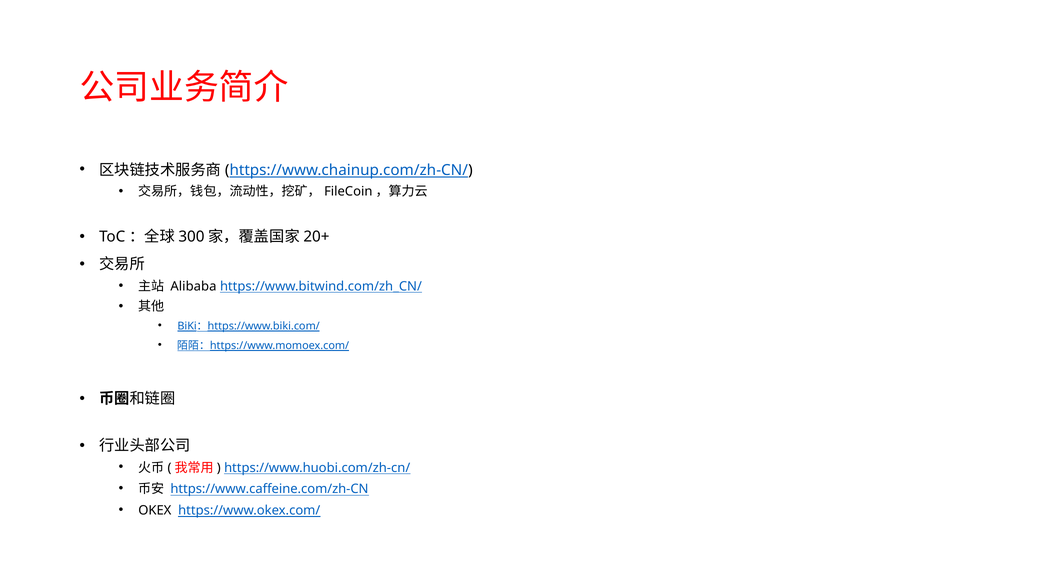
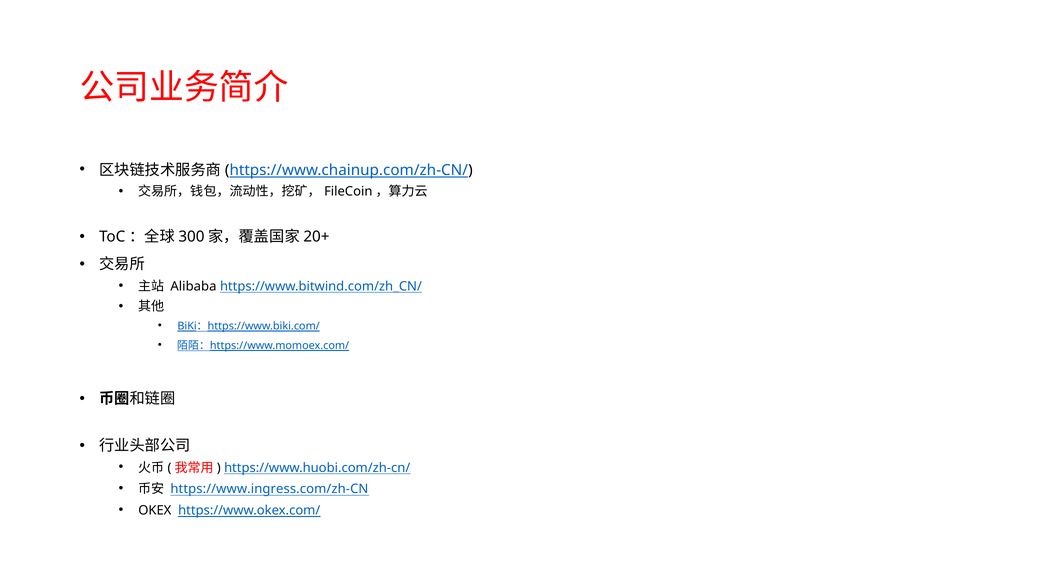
https://www.caffeine.com/zh-CN: https://www.caffeine.com/zh-CN -> https://www.ingress.com/zh-CN (269, 489)
